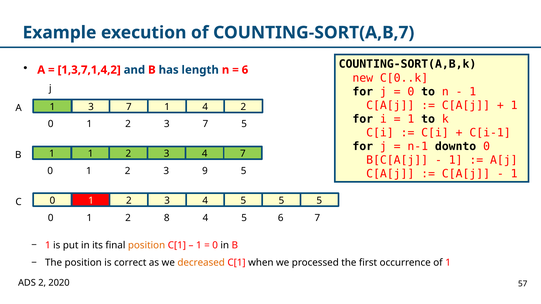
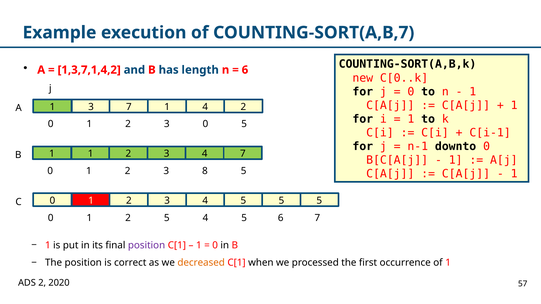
3 7: 7 -> 0 (205, 124)
9: 9 -> 8 (205, 171)
2 8: 8 -> 5 (167, 218)
position colour: orange -> purple (147, 245)
